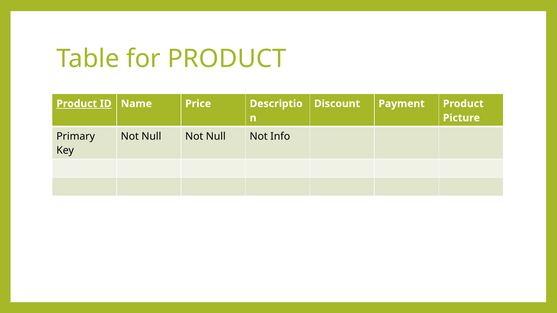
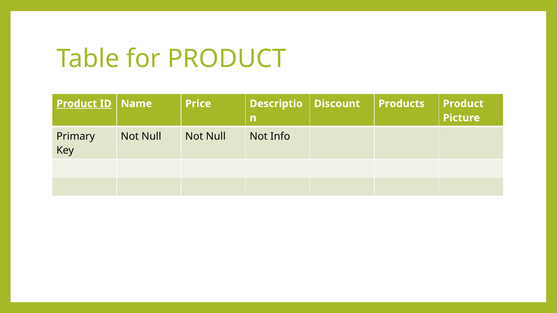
Payment: Payment -> Products (402, 104)
